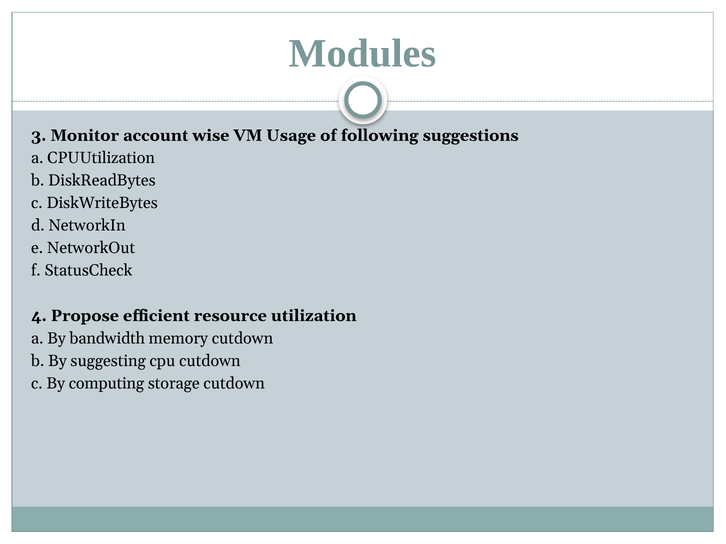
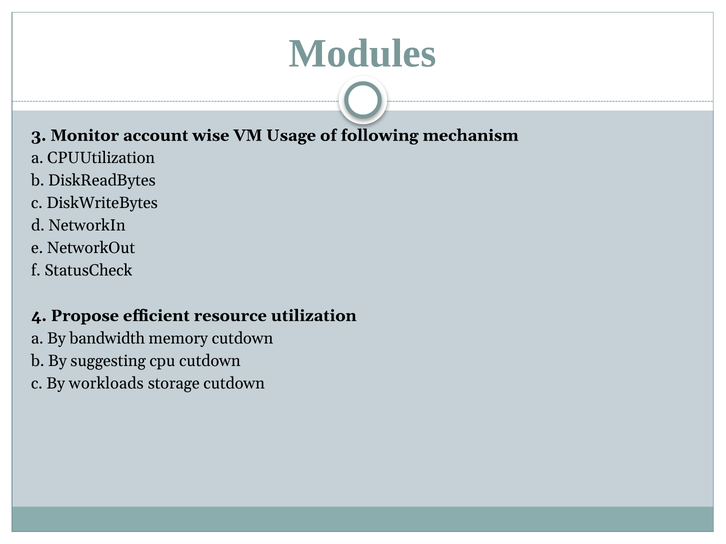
suggestions: suggestions -> mechanism (471, 136)
computing: computing -> workloads (106, 384)
